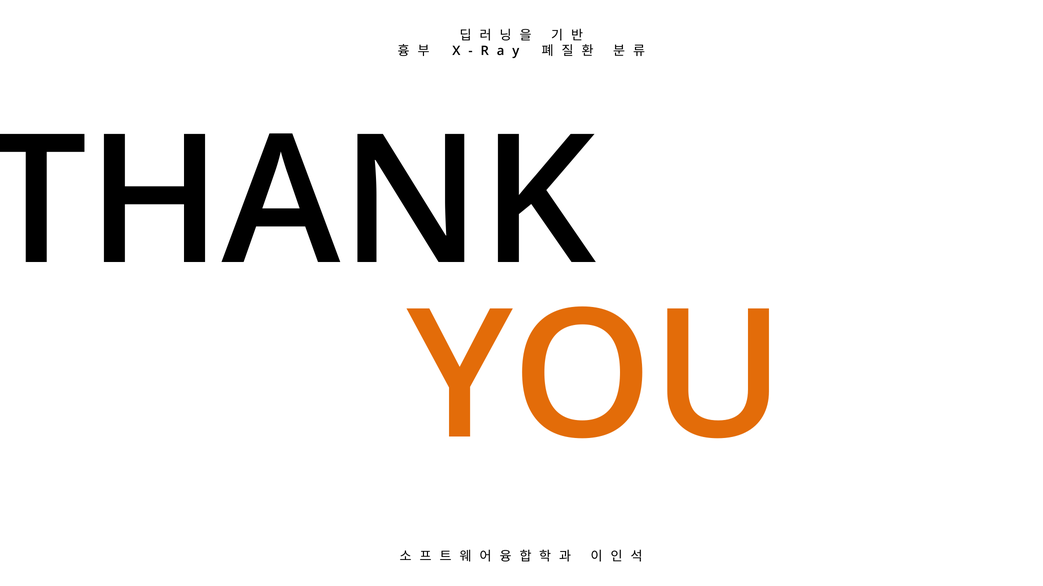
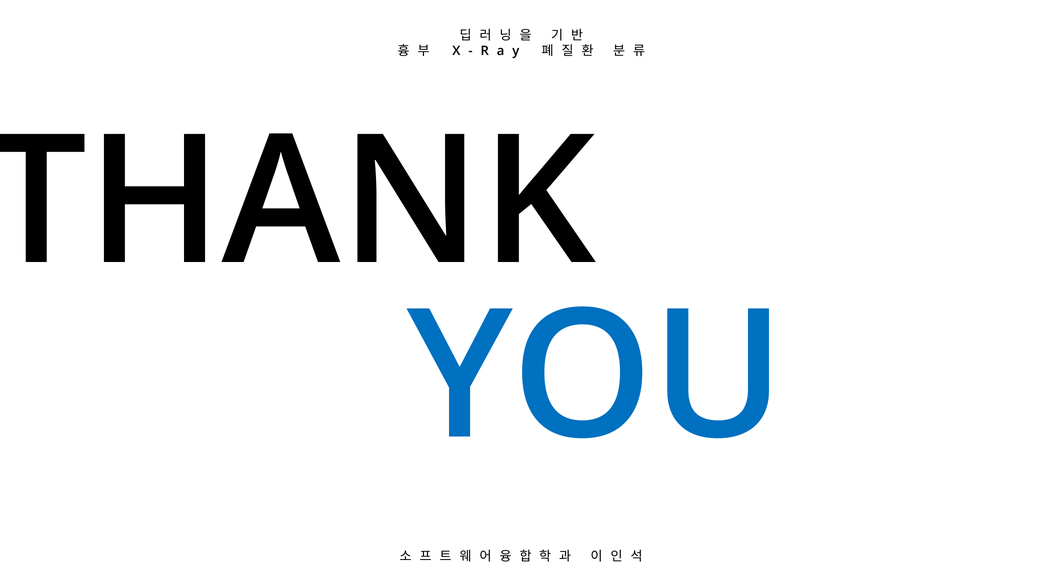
YOU colour: orange -> blue (596, 378)
